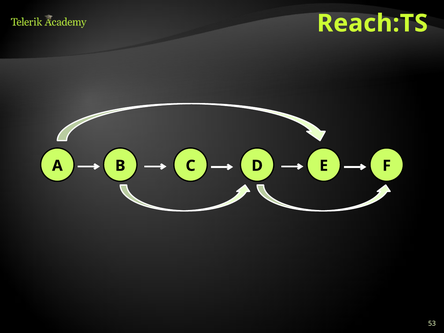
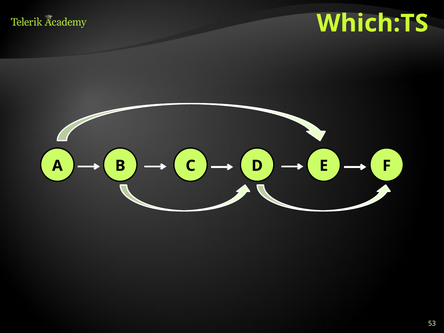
Reach:TS: Reach:TS -> Which:TS (372, 23)
